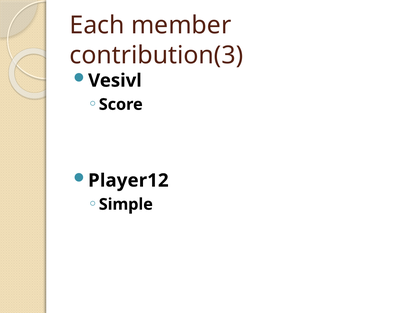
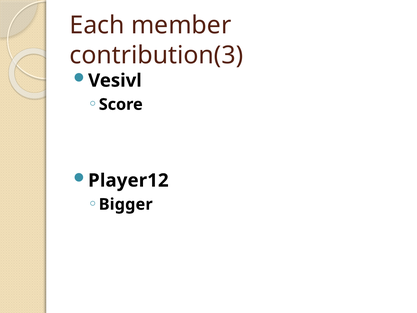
Simple: Simple -> Bigger (126, 204)
